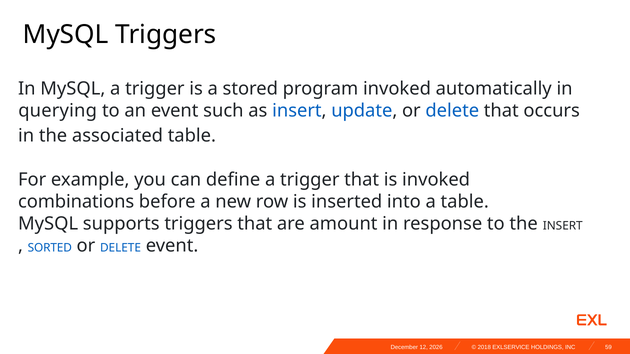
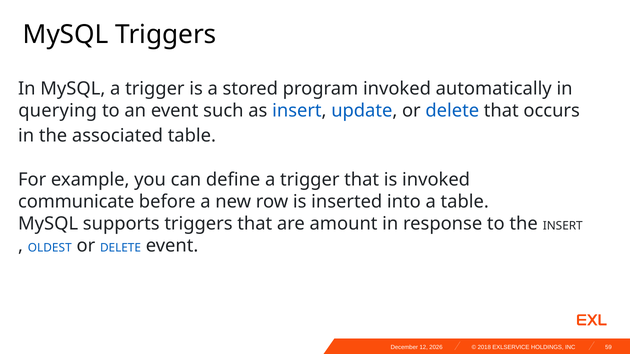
combinations: combinations -> communicate (76, 202)
SORTED: SORTED -> OLDEST (50, 248)
